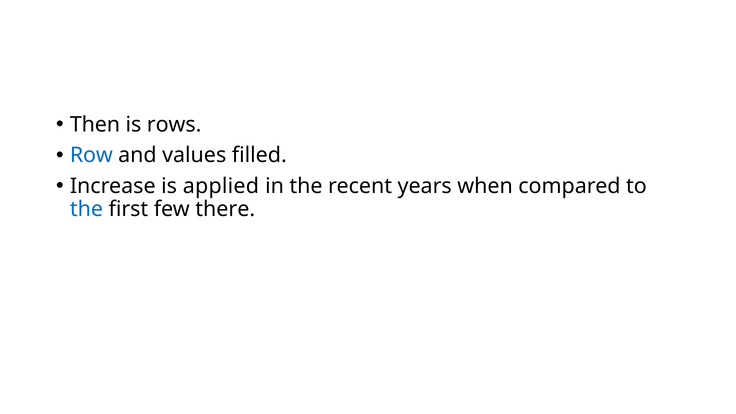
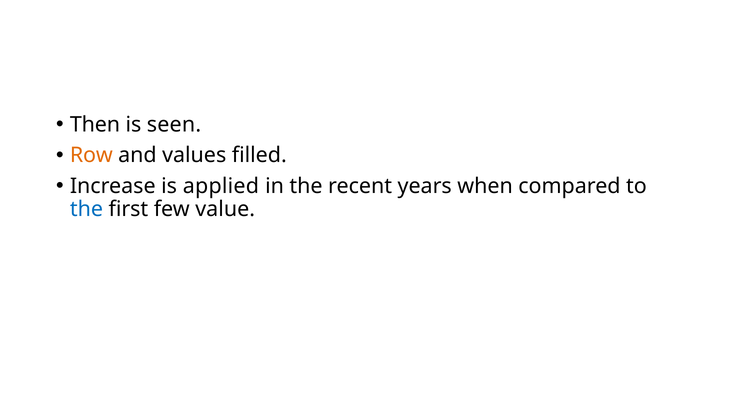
rows: rows -> seen (174, 124)
Row colour: blue -> orange (91, 155)
there: there -> value (225, 209)
